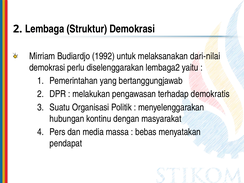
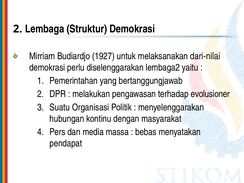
1992: 1992 -> 1927 (103, 56)
demokratis: demokratis -> evolusioner (210, 94)
